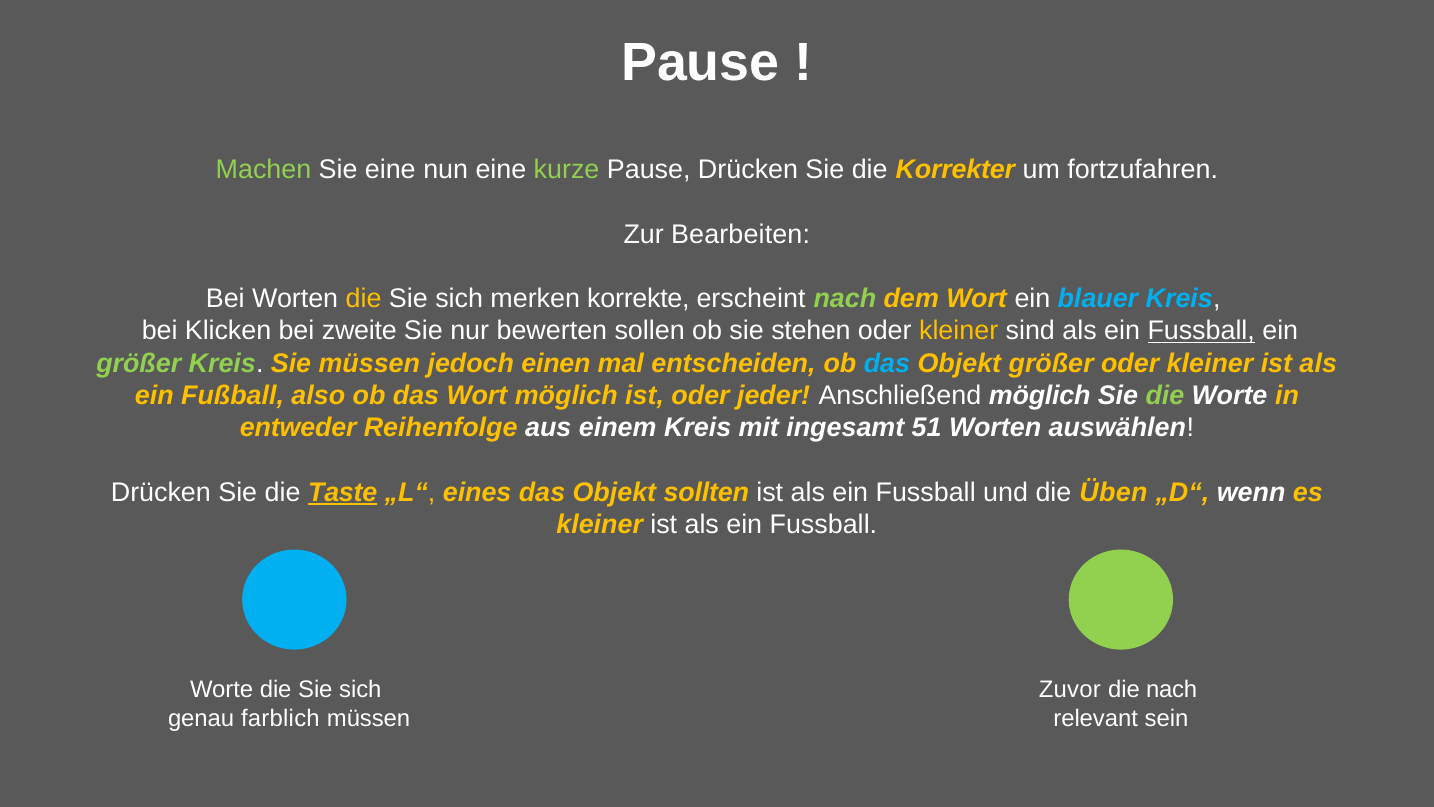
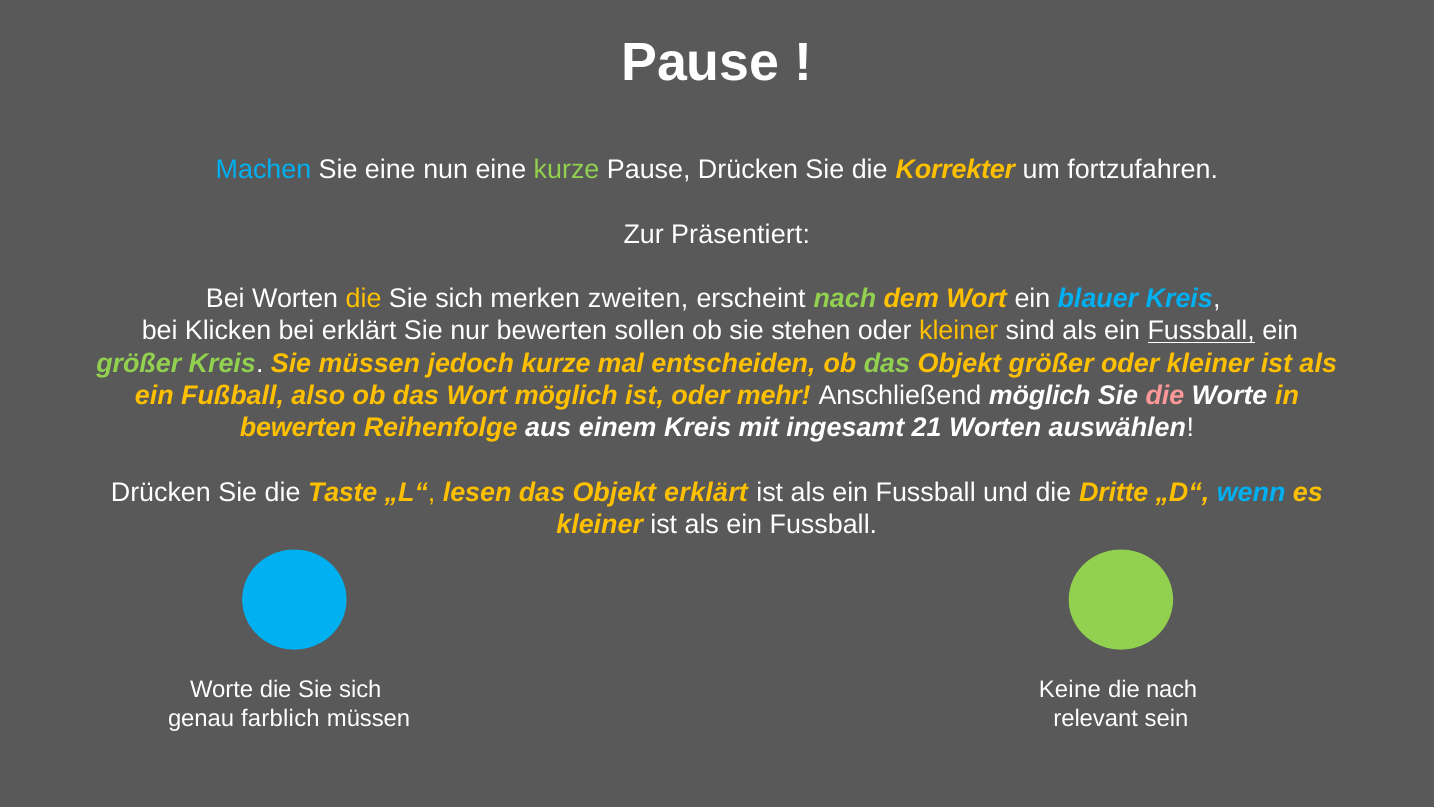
Machen colour: light green -> light blue (263, 170)
Bearbeiten: Bearbeiten -> Präsentiert (741, 234)
korrekte: korrekte -> zweiten (638, 299)
bei zweite: zweite -> erklärt (359, 331)
jedoch einen: einen -> kurze (556, 363)
das colour: light blue -> light green (887, 363)
jeder: jeder -> mehr (774, 395)
die colour: light green -> pink (1165, 395)
entweder: entweder -> bewerten (298, 428)
51: 51 -> 21 (927, 428)
Taste underline: present -> none (343, 492)
eines: eines -> lesen (477, 492)
Objekt sollten: sollten -> erklärt (706, 492)
Üben: Üben -> Dritte (1114, 492)
wenn colour: white -> light blue (1251, 492)
Zuvor: Zuvor -> Keine (1070, 690)
